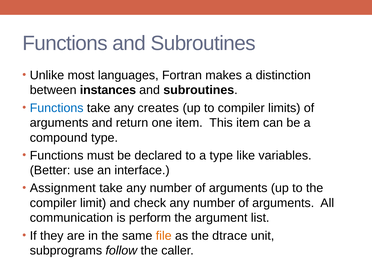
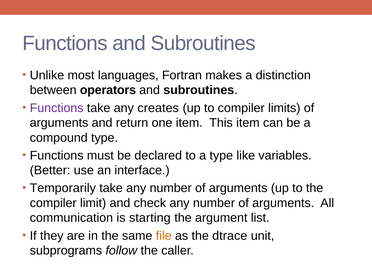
instances: instances -> operators (108, 90)
Functions colour: blue -> purple (57, 108)
Assignment: Assignment -> Temporarily (63, 188)
perform: perform -> starting (150, 218)
